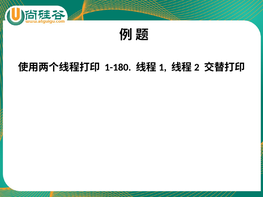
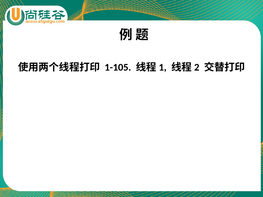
1-180: 1-180 -> 1-105 (118, 67)
